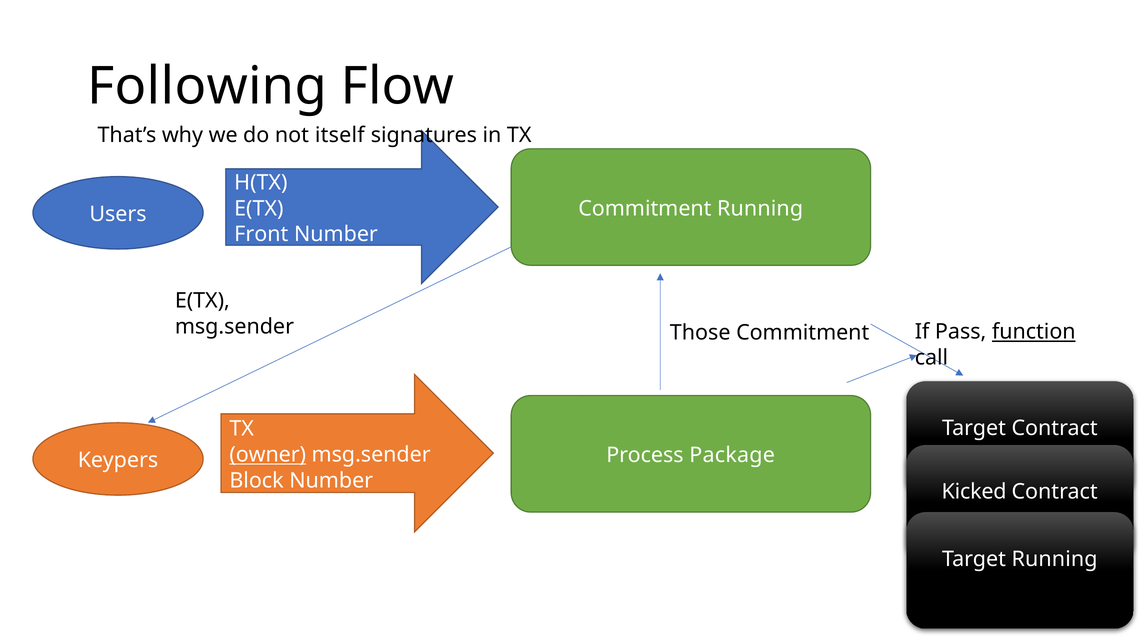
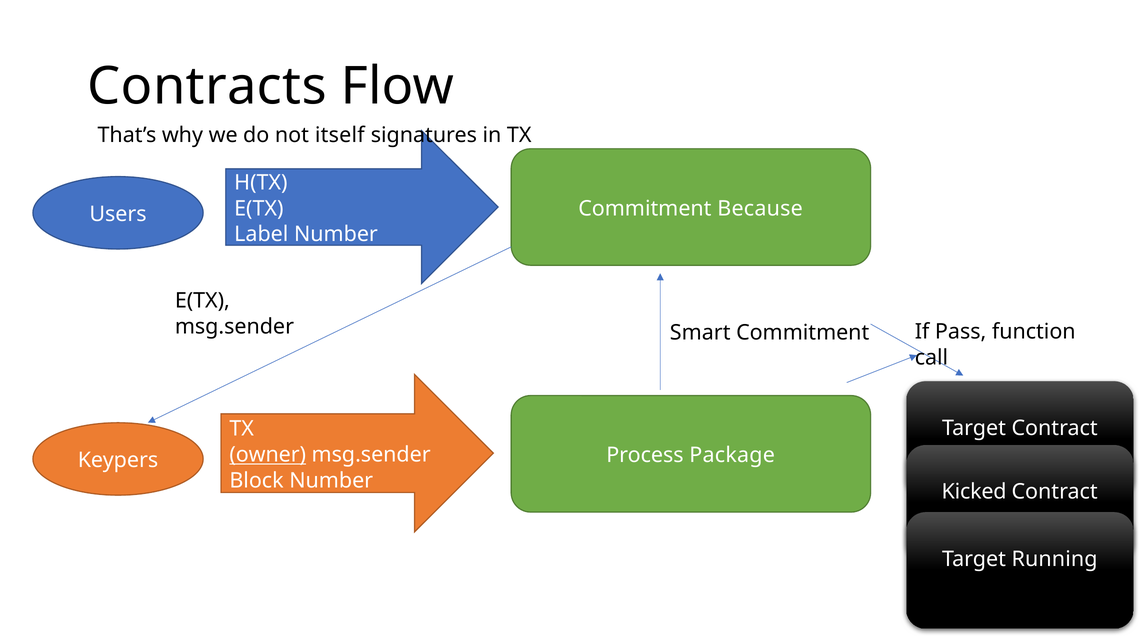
Following: Following -> Contracts (207, 86)
Commitment Running: Running -> Because (760, 209)
Front: Front -> Label (261, 235)
Those: Those -> Smart (700, 333)
function underline: present -> none (1034, 332)
